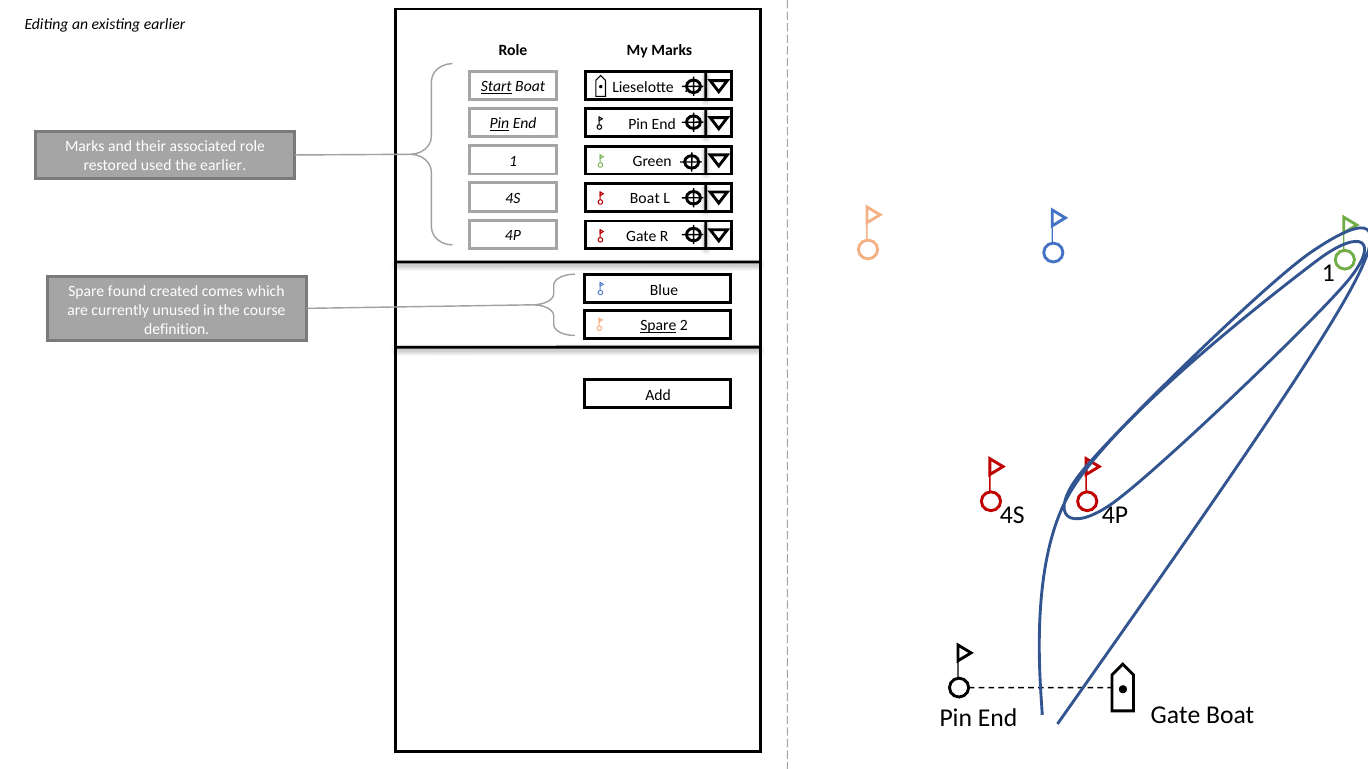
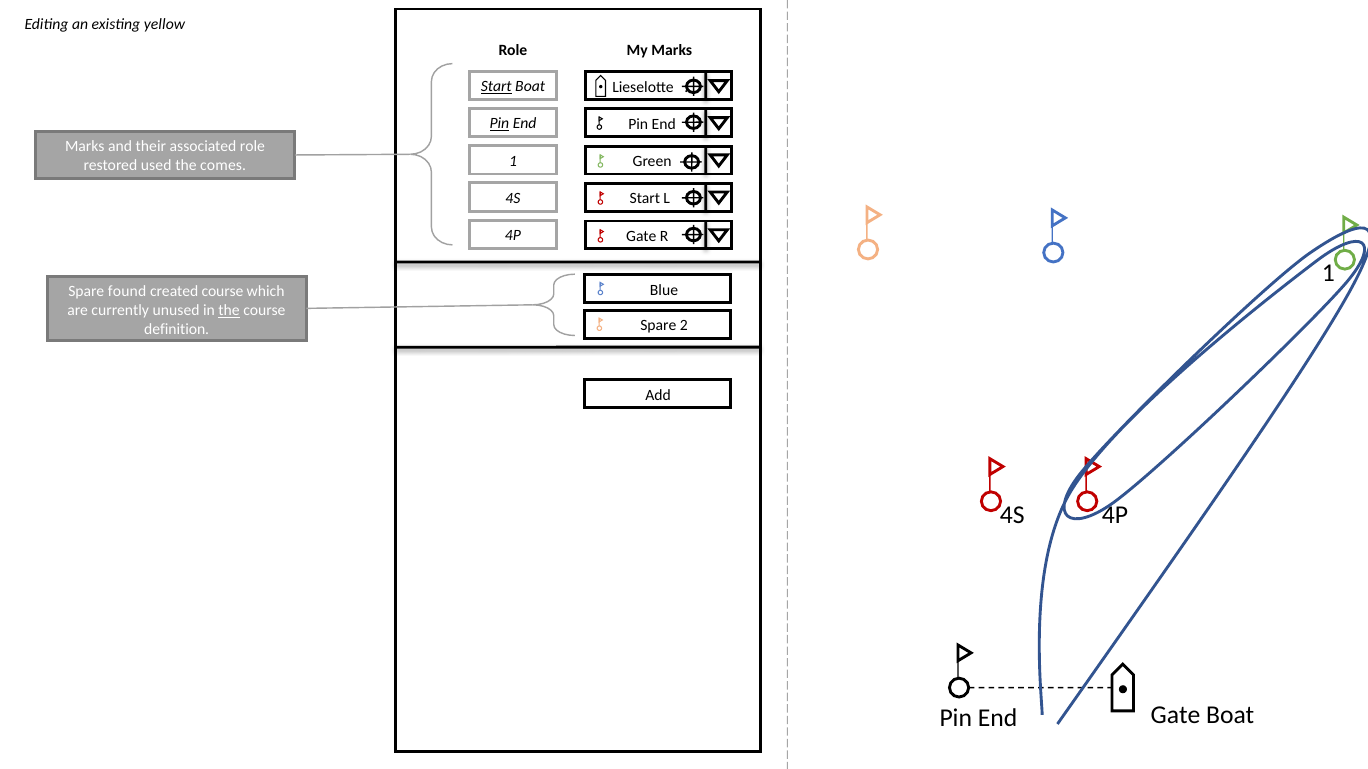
existing earlier: earlier -> yellow (164, 24)
the earlier: earlier -> comes (223, 166)
Boat: Boat -> Start (645, 199)
created comes: comes -> course (223, 292)
the underline: none -> present (229, 311)
Spare underline: present -> none (658, 326)
